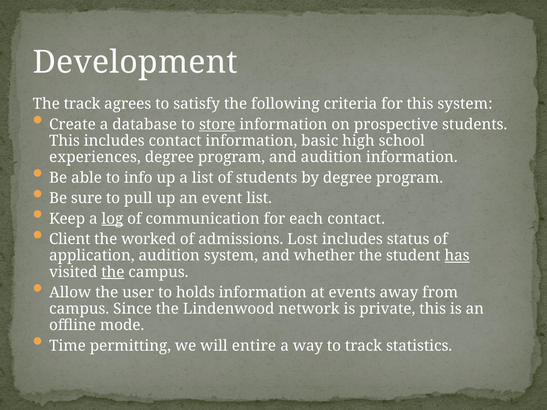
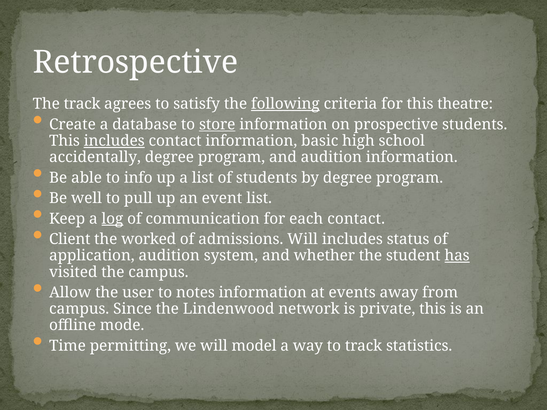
Development: Development -> Retrospective (135, 62)
following underline: none -> present (285, 104)
this system: system -> theatre (465, 104)
includes underline: none -> present (114, 141)
experiences: experiences -> accidentally (95, 157)
sure: sure -> well (87, 198)
admissions Lost: Lost -> Will (303, 239)
the underline: present -> none (113, 272)
holds: holds -> notes (195, 293)
entire: entire -> model (254, 346)
